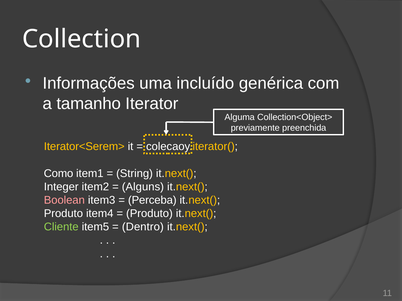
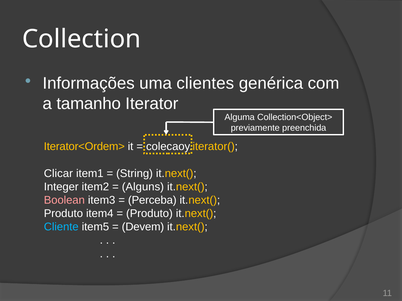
incluído: incluído -> clientes (205, 84)
Iterator<Serem>: Iterator<Serem> -> Iterator<Ordem> (84, 147)
Como: Como -> Clicar (58, 174)
Cliente colour: light green -> light blue (61, 227)
Dentro: Dentro -> Devem (143, 227)
